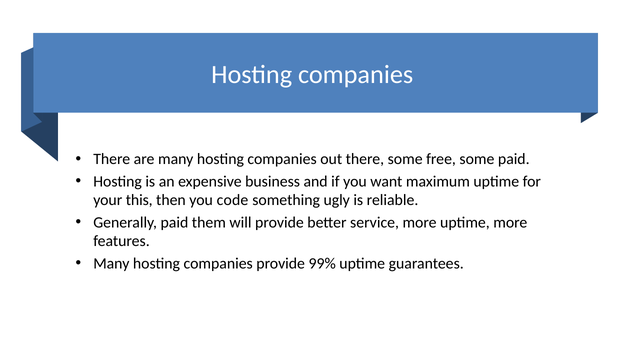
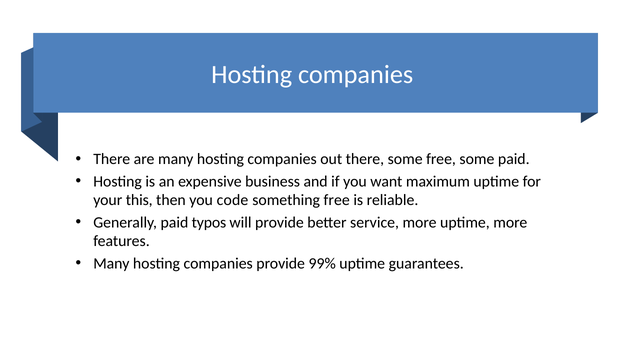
something ugly: ugly -> free (337, 200)
them: them -> typos (209, 222)
